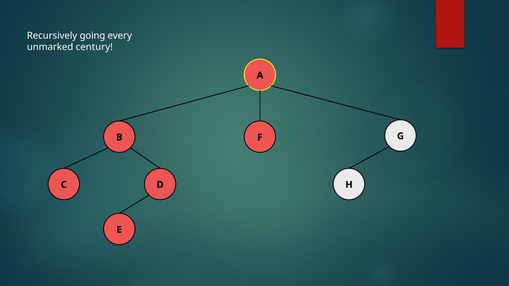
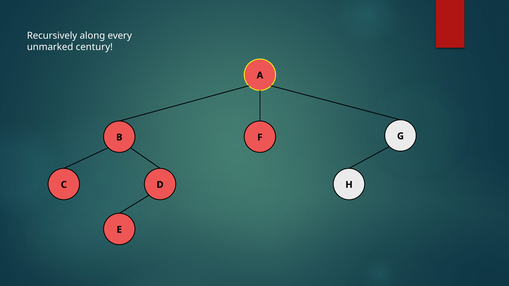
going: going -> along (92, 36)
